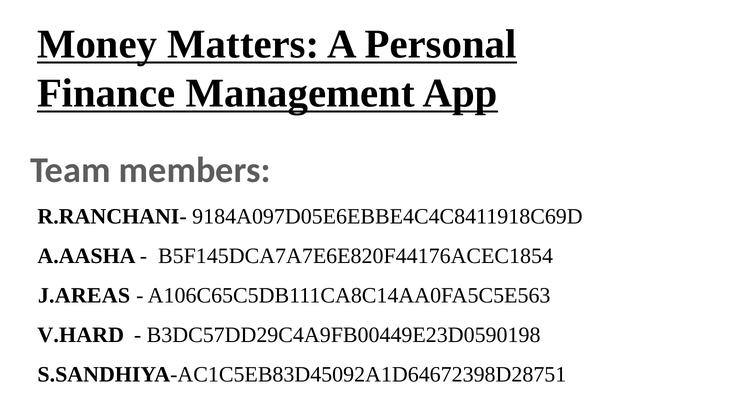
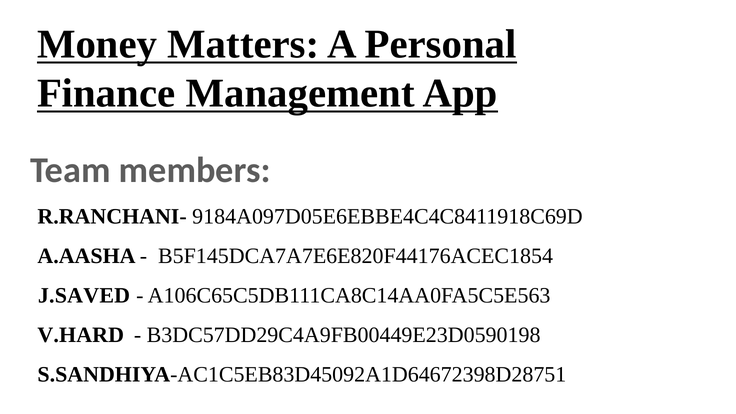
J.AREAS: J.AREAS -> J.SAVED (84, 296)
